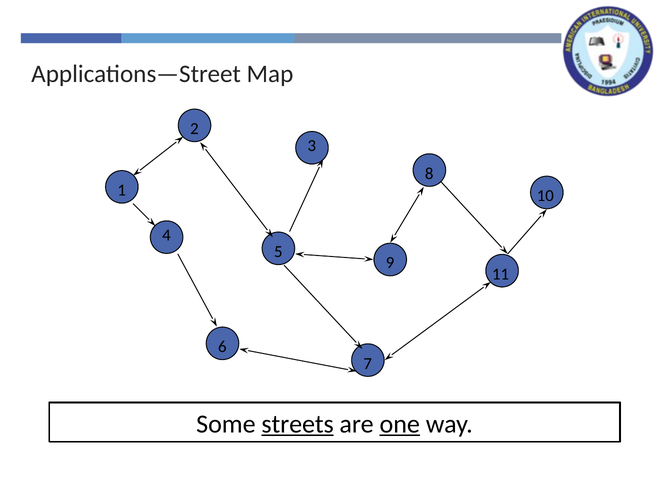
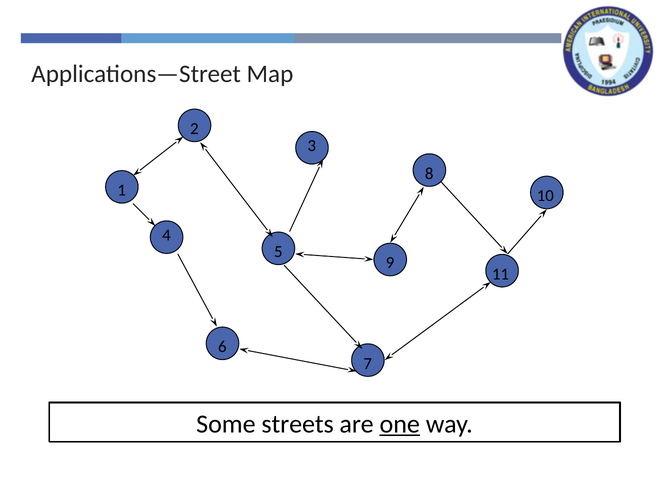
streets underline: present -> none (298, 424)
